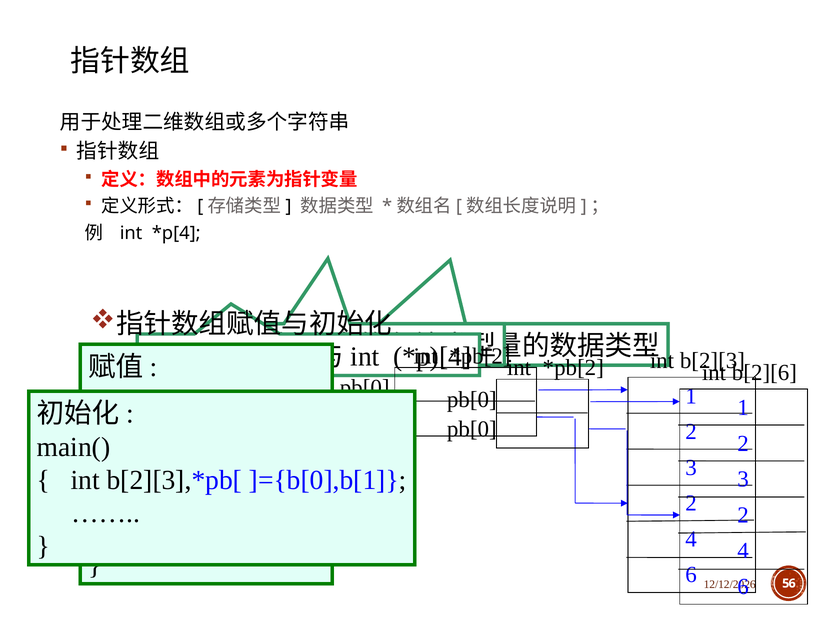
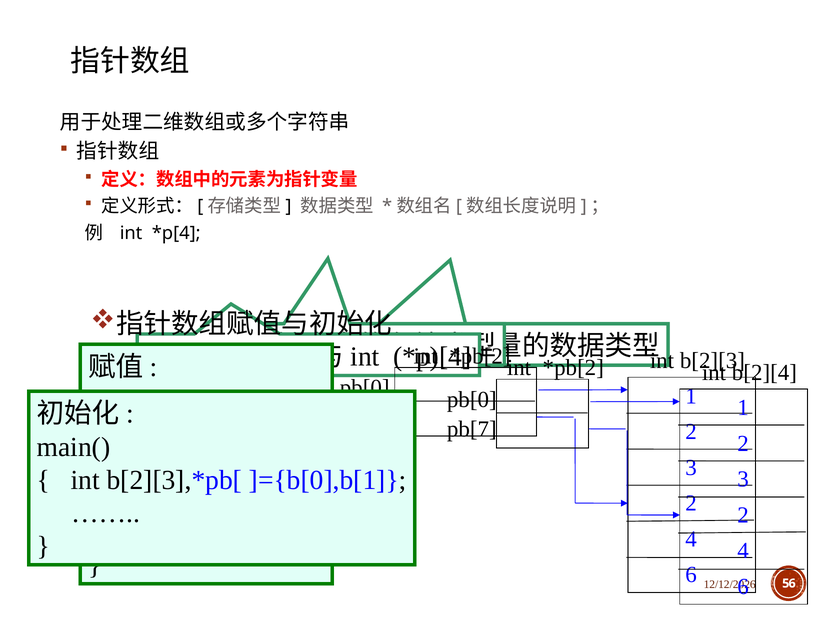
b[2][6: b[2][6 -> b[2][4 (764, 373)
pb[0: pb[0 -> pb[7 (472, 430)
